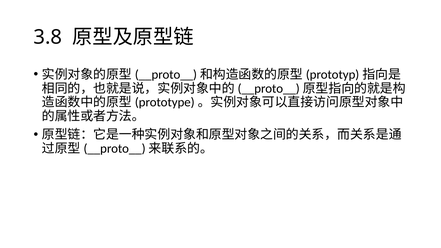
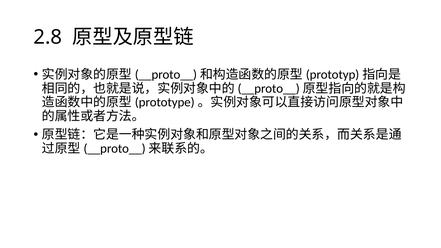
3.8: 3.8 -> 2.8 (48, 37)
